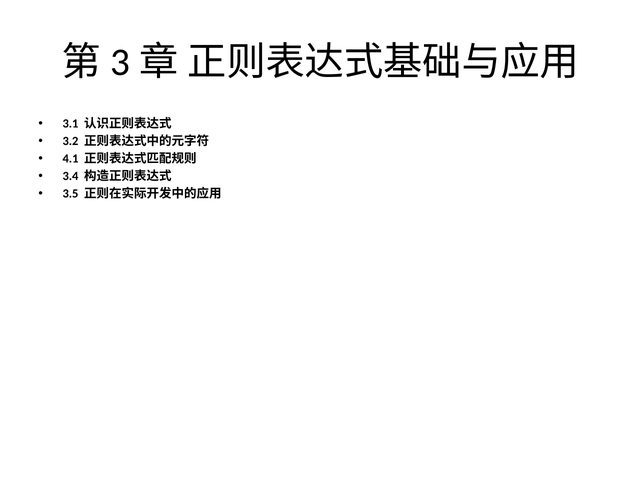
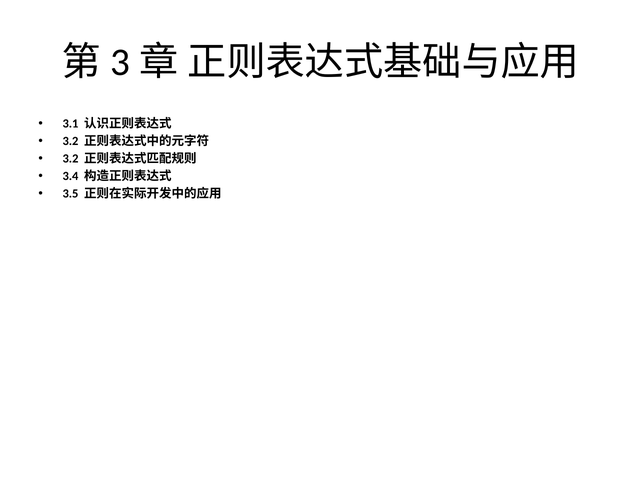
4.1: 4.1 -> 3.2 (70, 159)
